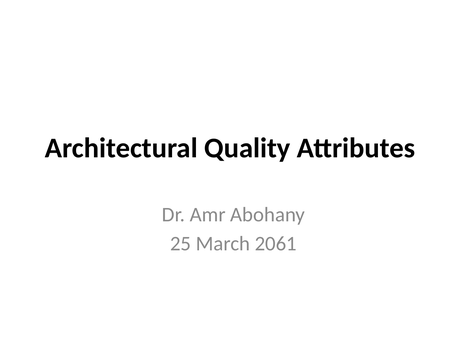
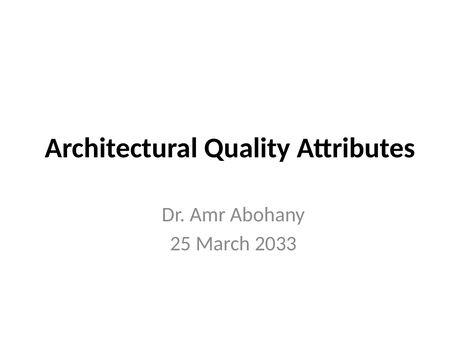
2061: 2061 -> 2033 (276, 244)
